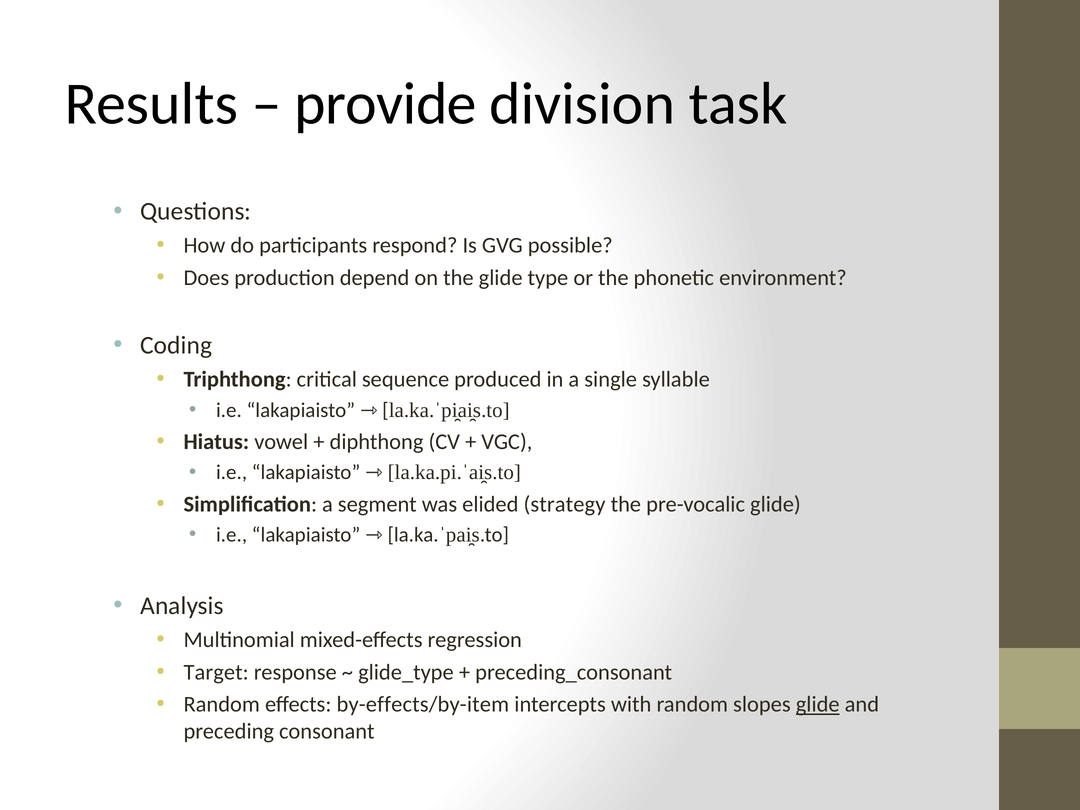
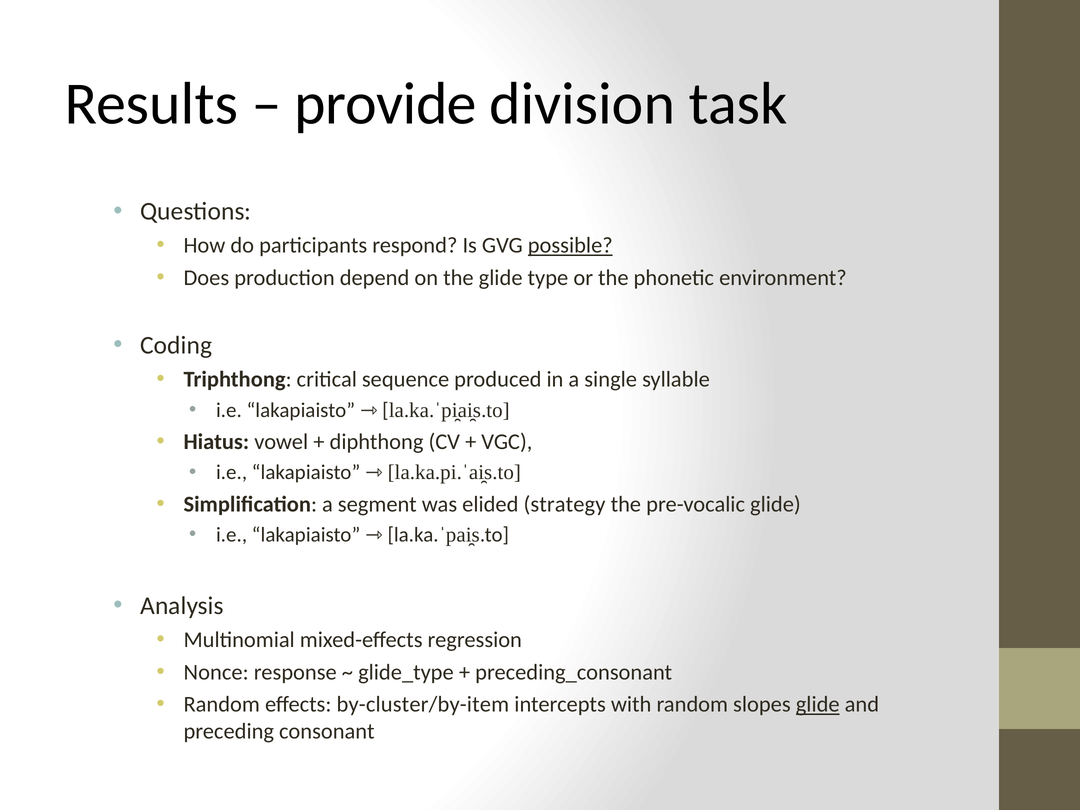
possible underline: none -> present (570, 245)
Target: Target -> Nonce (216, 672)
by-effects/by-item: by-effects/by-item -> by-cluster/by-item (423, 705)
